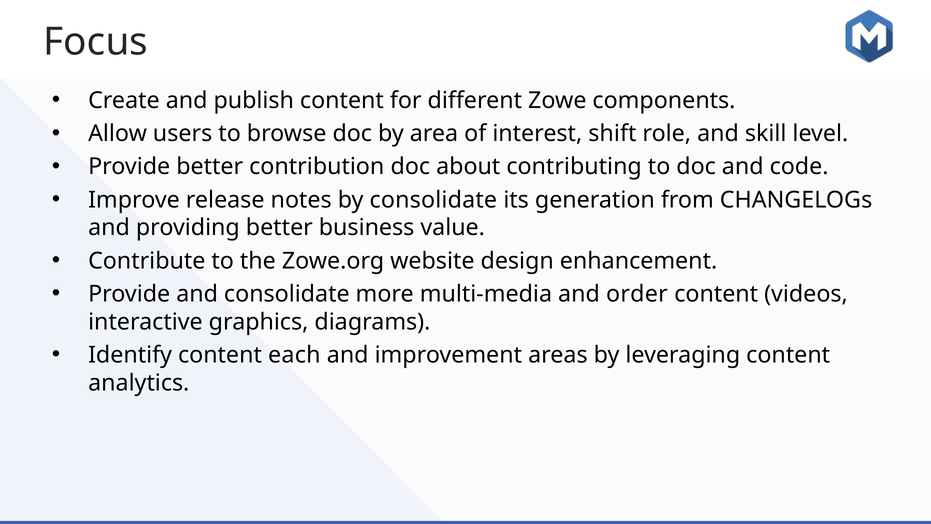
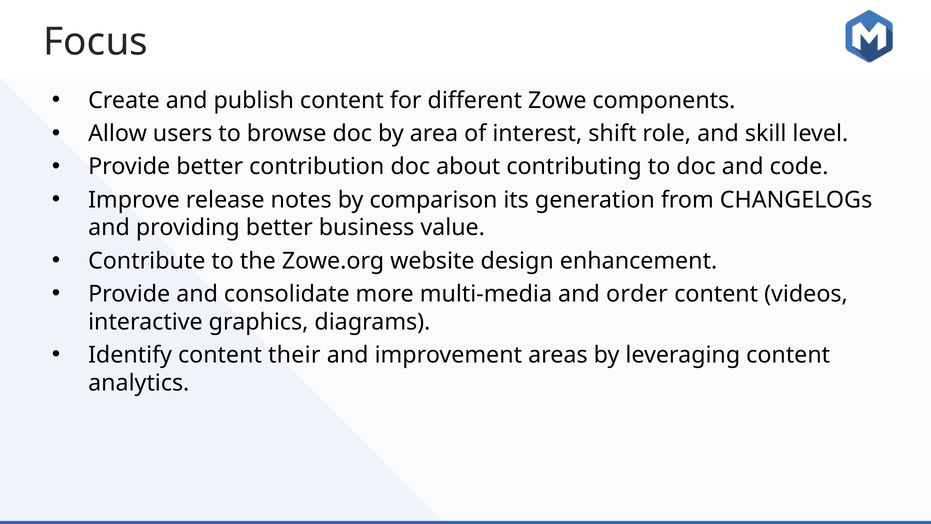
by consolidate: consolidate -> comparison (434, 200)
each: each -> their (294, 355)
